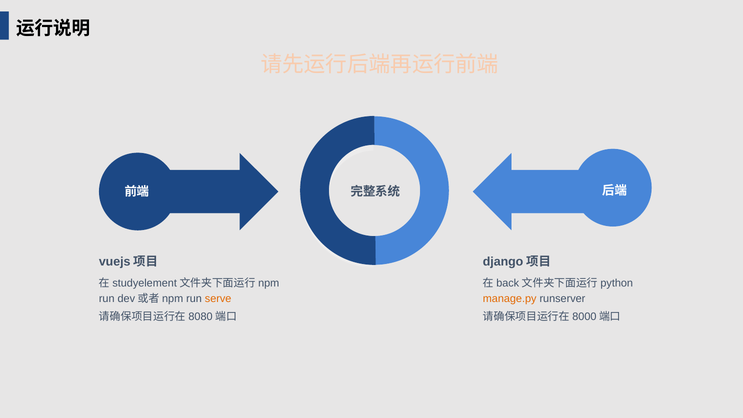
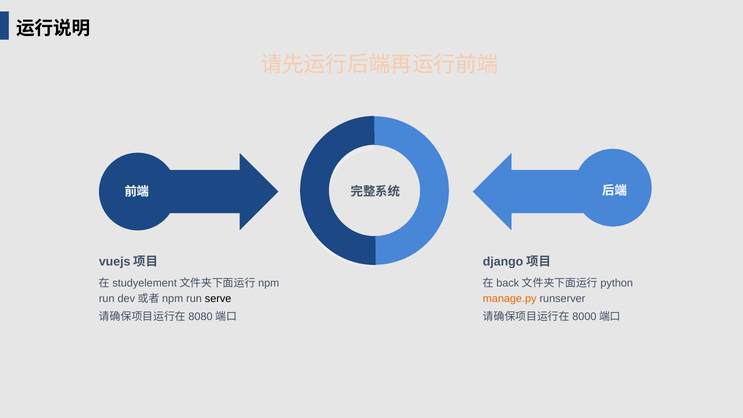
serve colour: orange -> black (218, 299)
